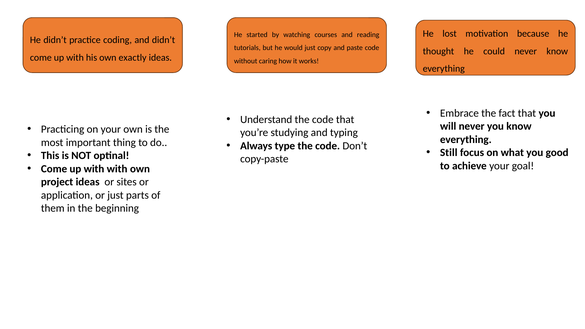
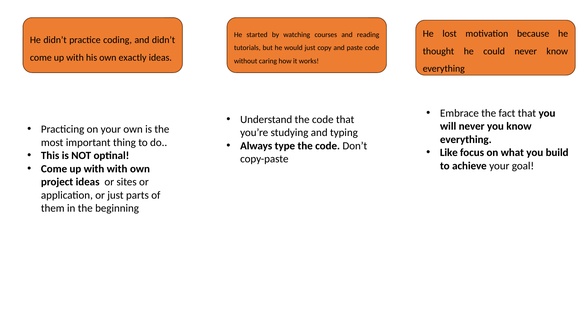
Still: Still -> Like (449, 153)
good: good -> build (557, 153)
